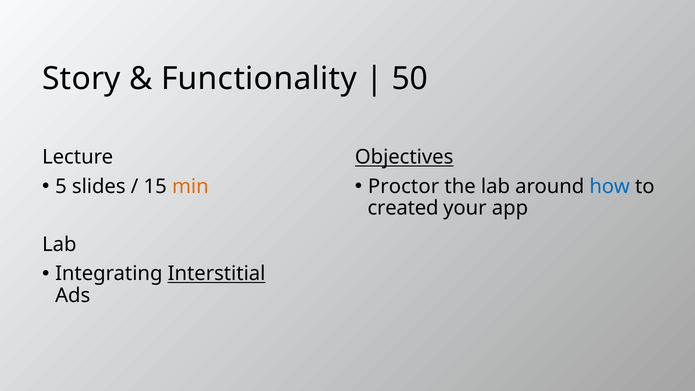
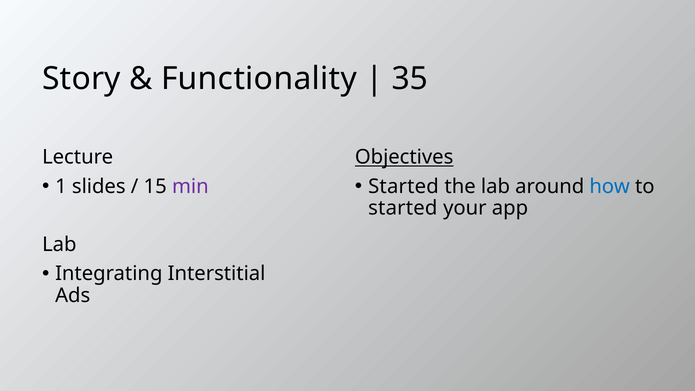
50: 50 -> 35 (410, 79)
5: 5 -> 1 (61, 186)
min colour: orange -> purple (190, 186)
Proctor: Proctor -> Started (403, 186)
created: created -> started (403, 208)
Interstitial underline: present -> none (217, 274)
